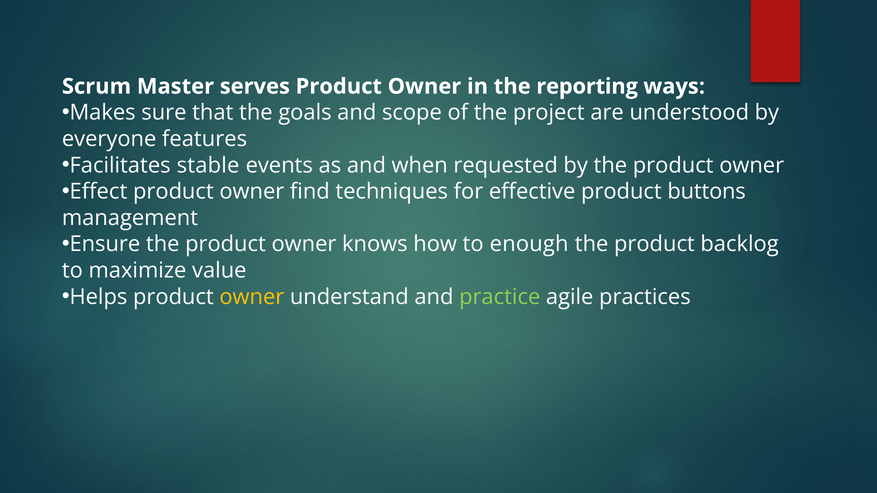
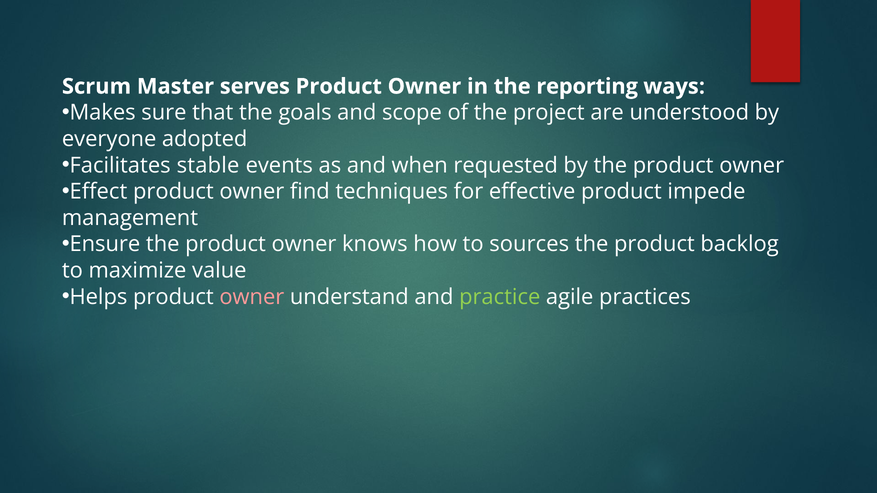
features: features -> adopted (205, 139)
buttons: buttons -> impede (706, 192)
enough: enough -> sources (529, 244)
owner colour: yellow -> pink (252, 297)
